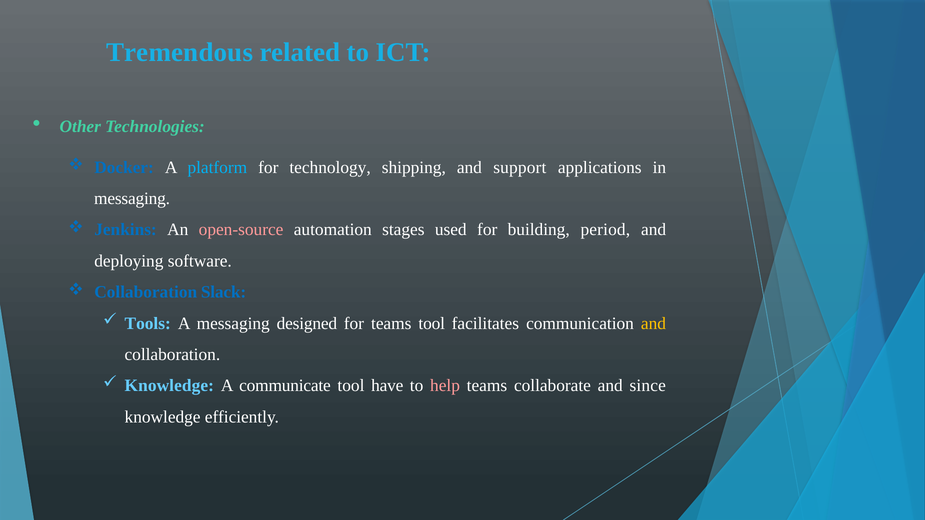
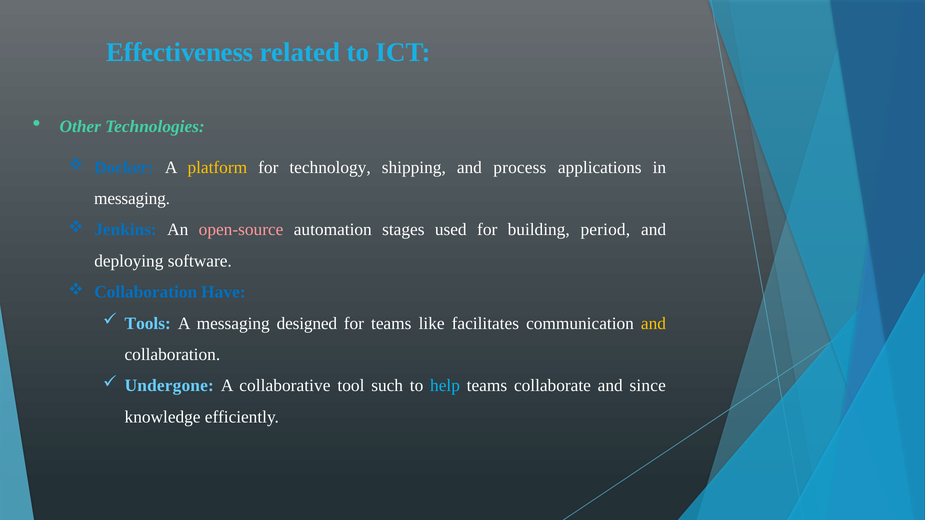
Tremendous: Tremendous -> Effectiveness (180, 53)
platform colour: light blue -> yellow (217, 167)
support: support -> process (520, 167)
Slack: Slack -> Have (223, 292)
teams tool: tool -> like (432, 324)
Knowledge: Knowledge -> Undergone (169, 386)
communicate: communicate -> collaborative (285, 386)
have: have -> such (387, 386)
help colour: pink -> light blue (445, 386)
